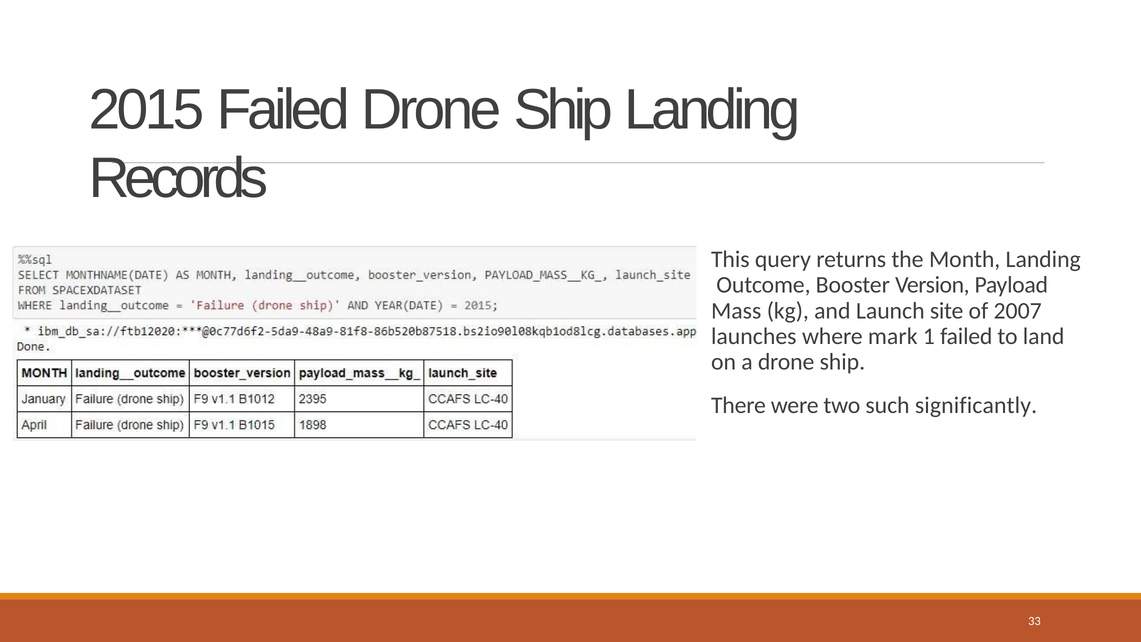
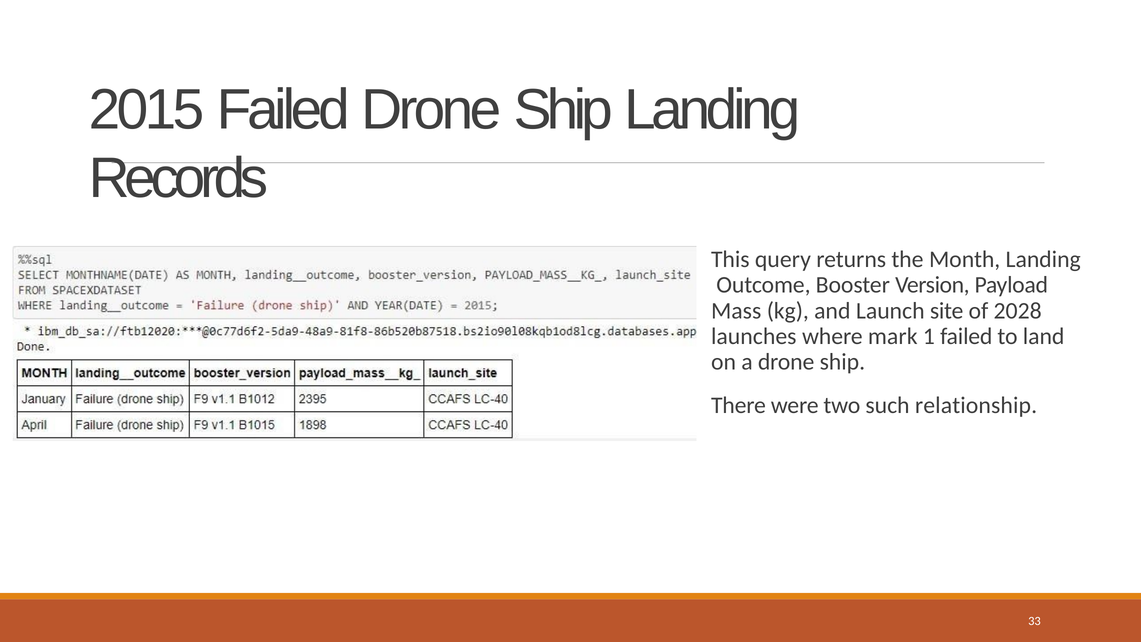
2007: 2007 -> 2028 (1018, 311)
significantly: significantly -> relationship (976, 405)
